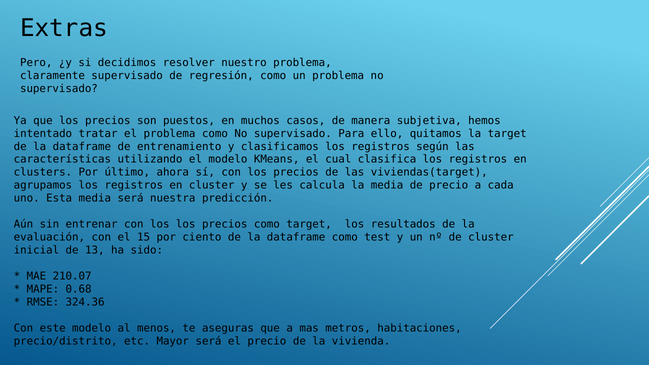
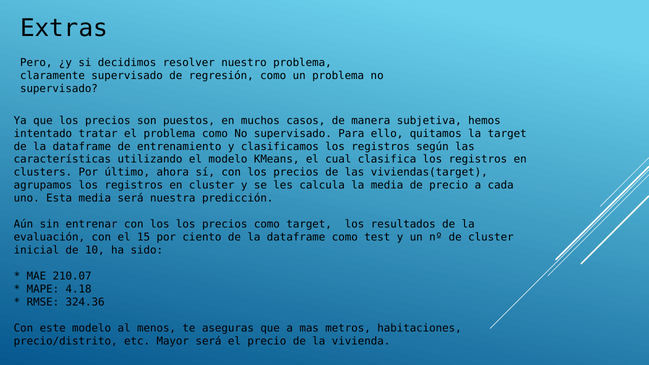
13: 13 -> 10 (95, 250)
0.68: 0.68 -> 4.18 (79, 289)
